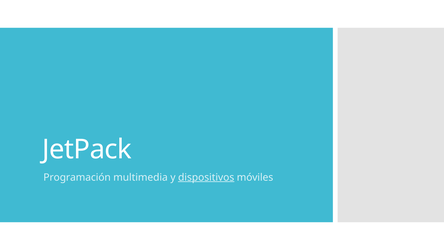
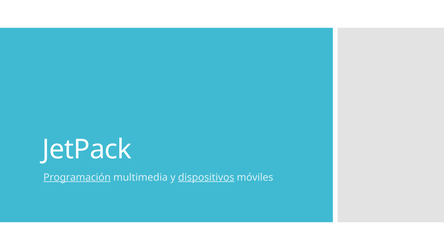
Programación underline: none -> present (77, 177)
